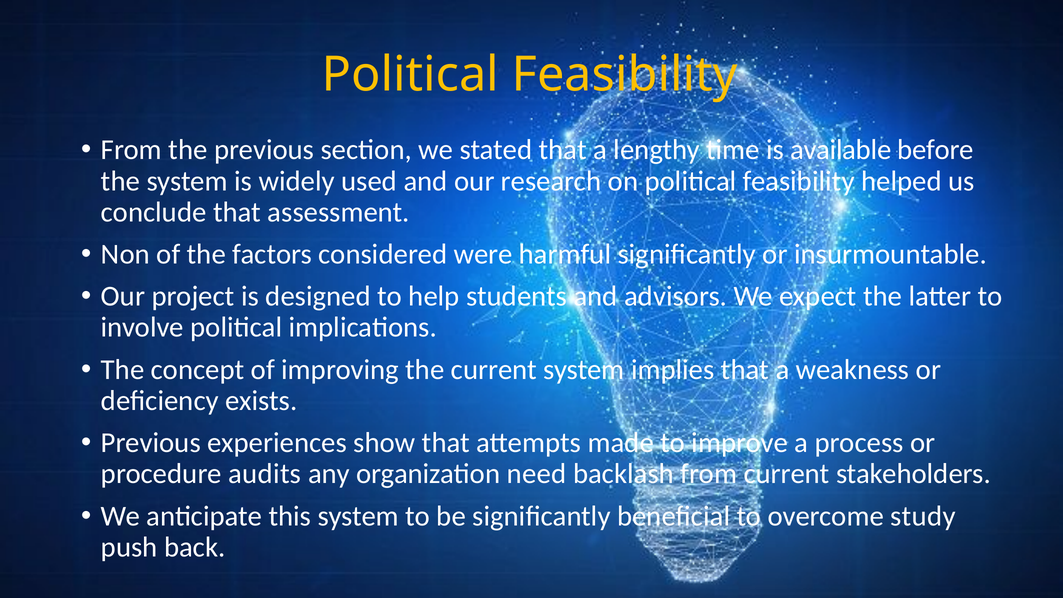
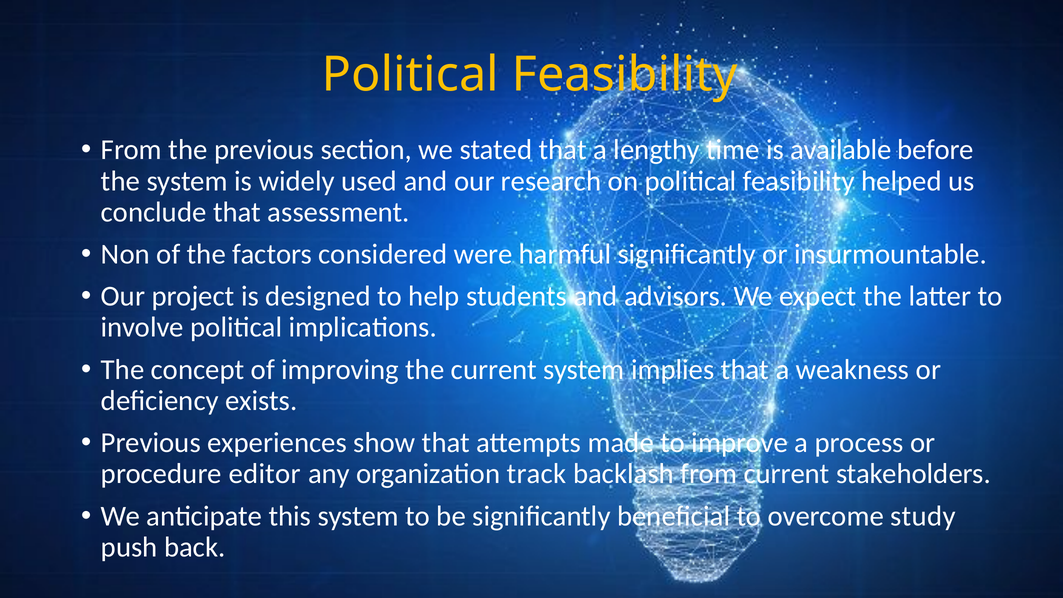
audits: audits -> editor (265, 474)
need: need -> track (537, 474)
